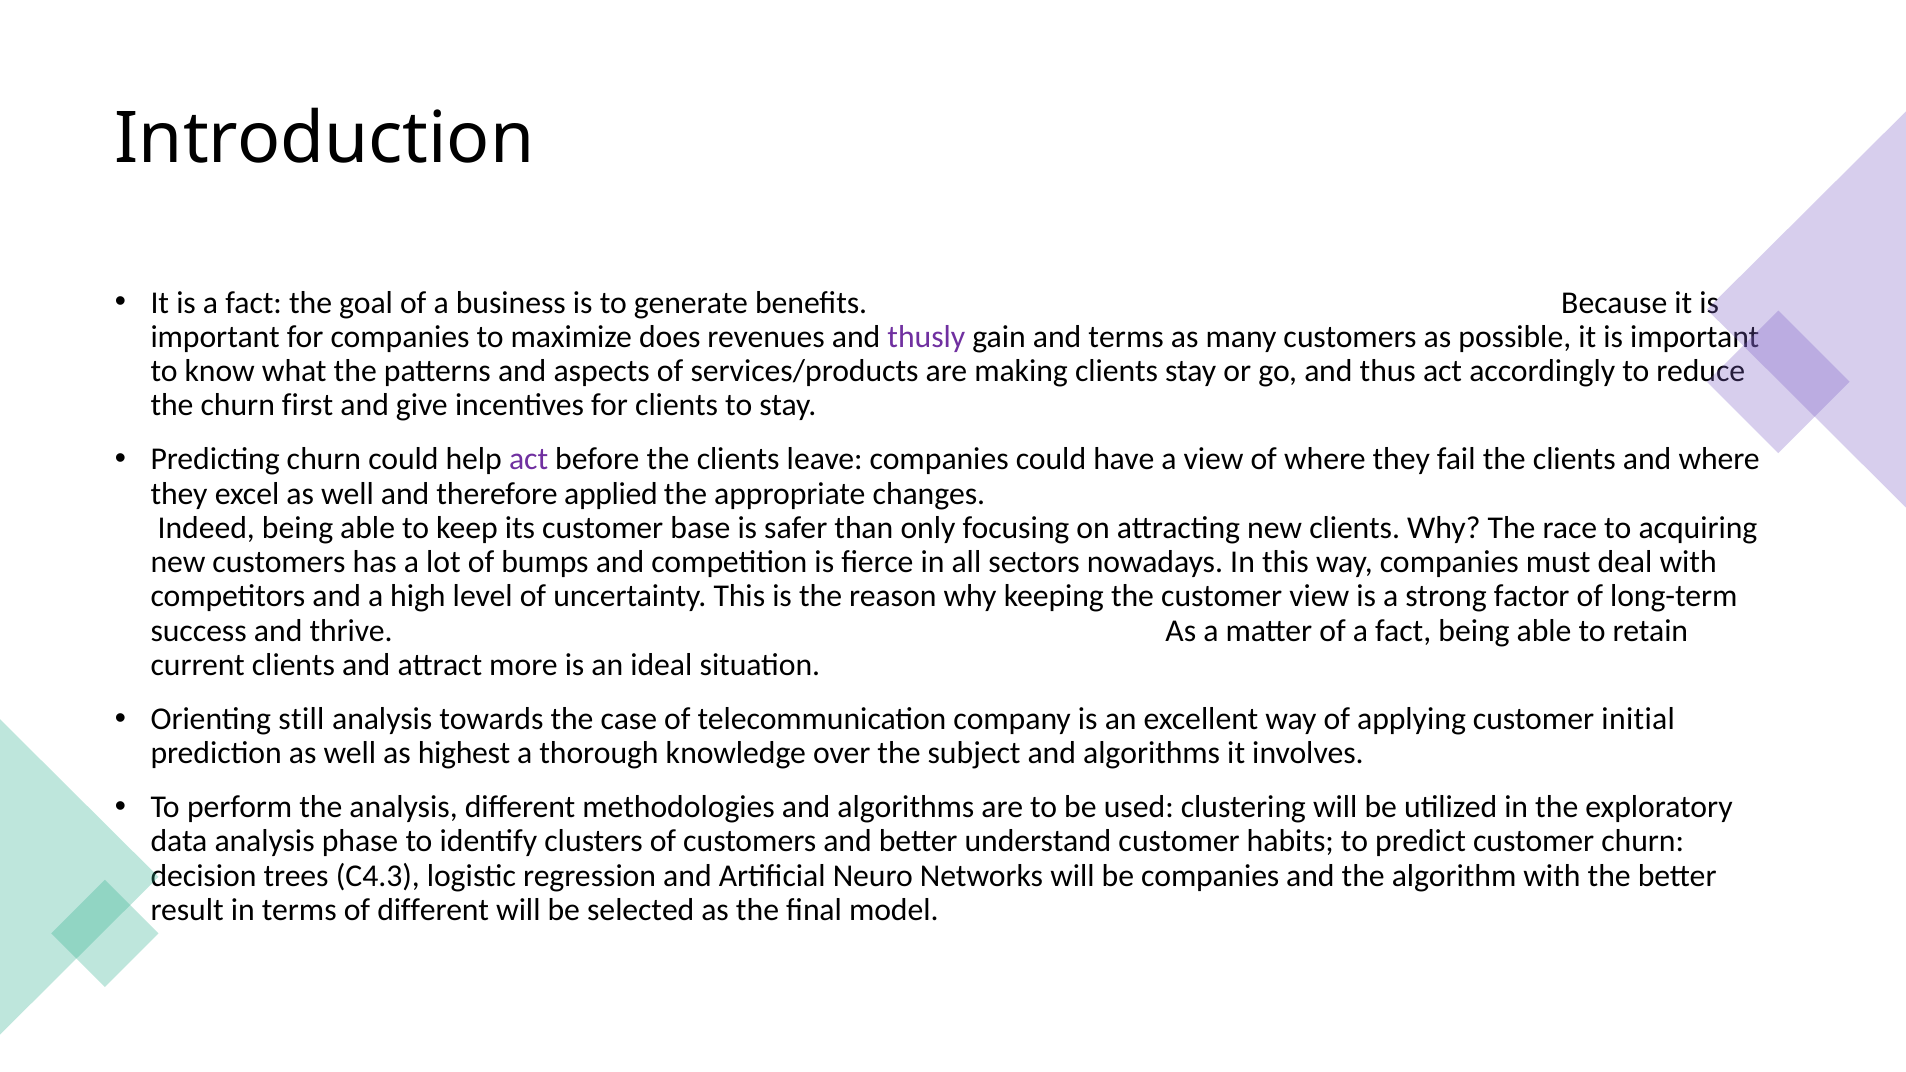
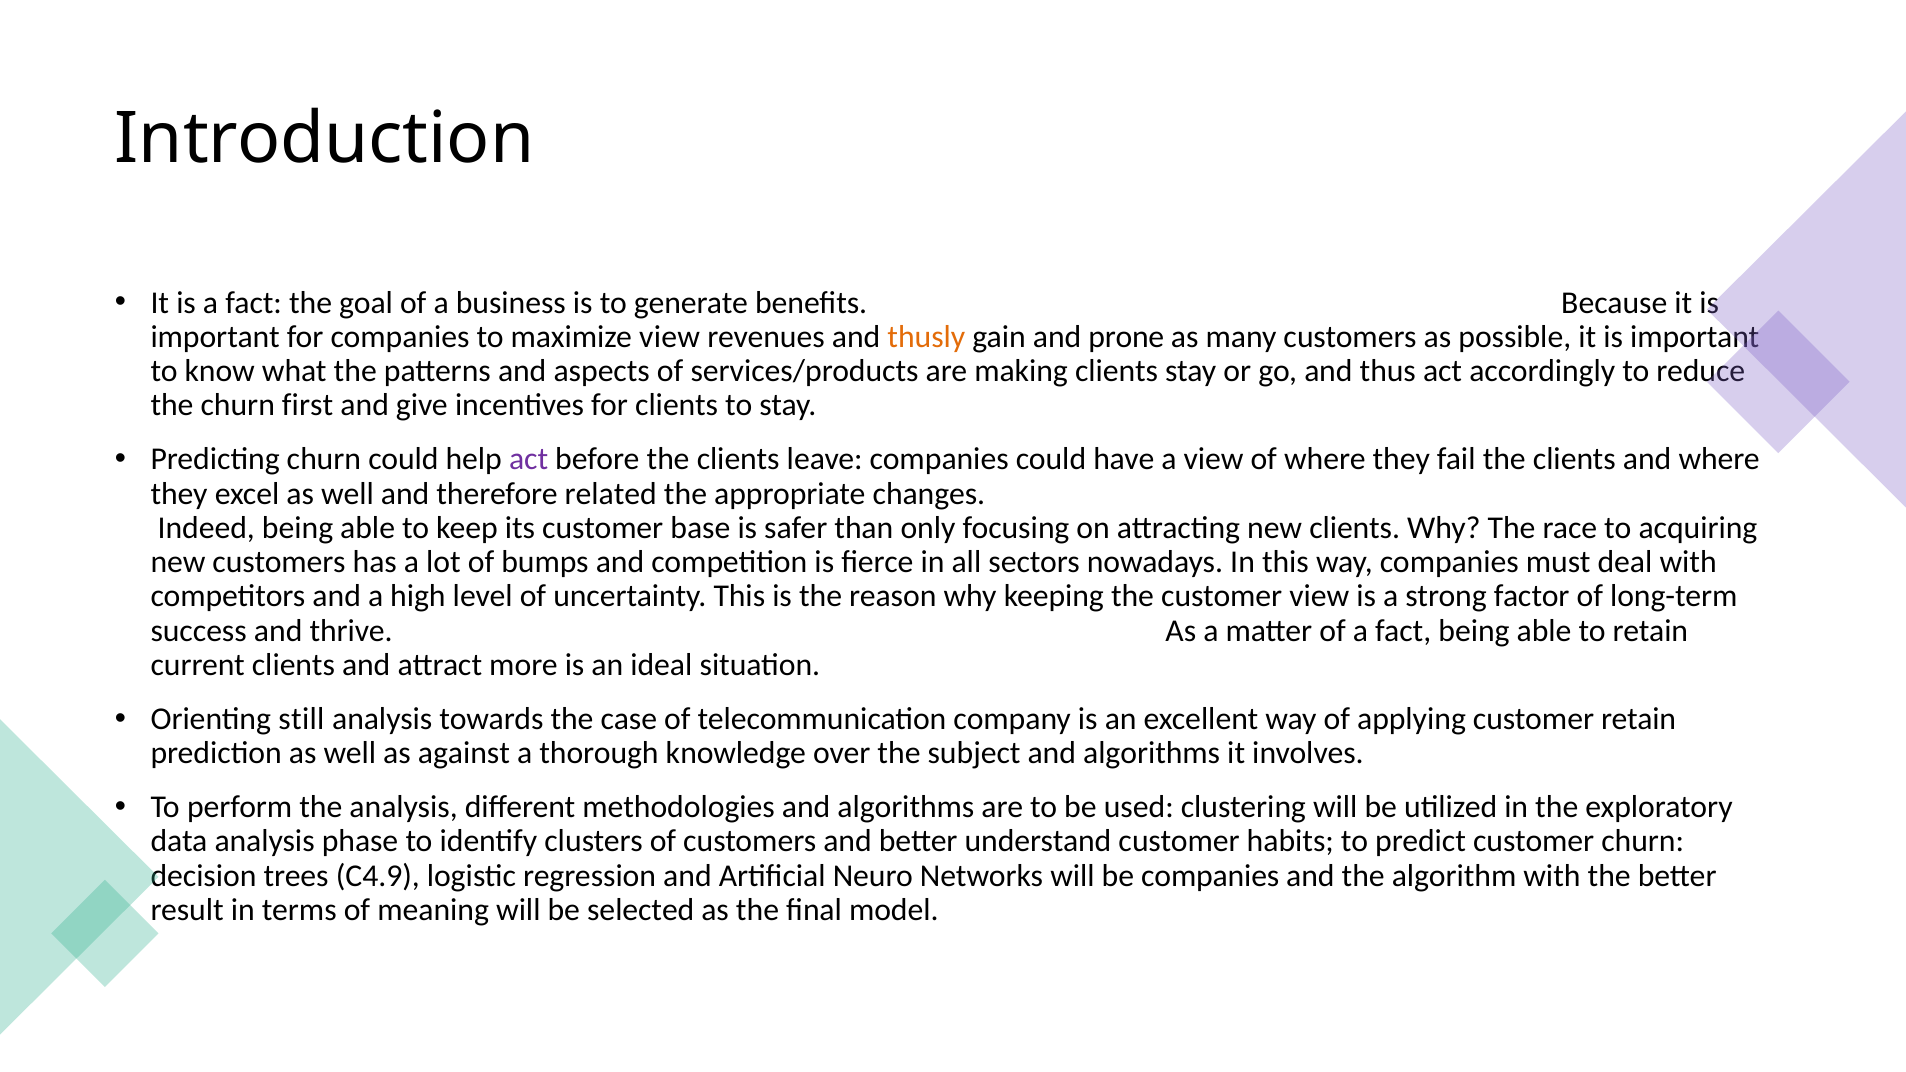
maximize does: does -> view (670, 337)
thusly colour: purple -> orange (926, 337)
and terms: terms -> prone (1126, 337)
applied: applied -> related (611, 494)
customer initial: initial -> retain (1639, 719)
highest: highest -> against (464, 753)
C4.3: C4.3 -> C4.9 (378, 876)
of different: different -> meaning (433, 910)
